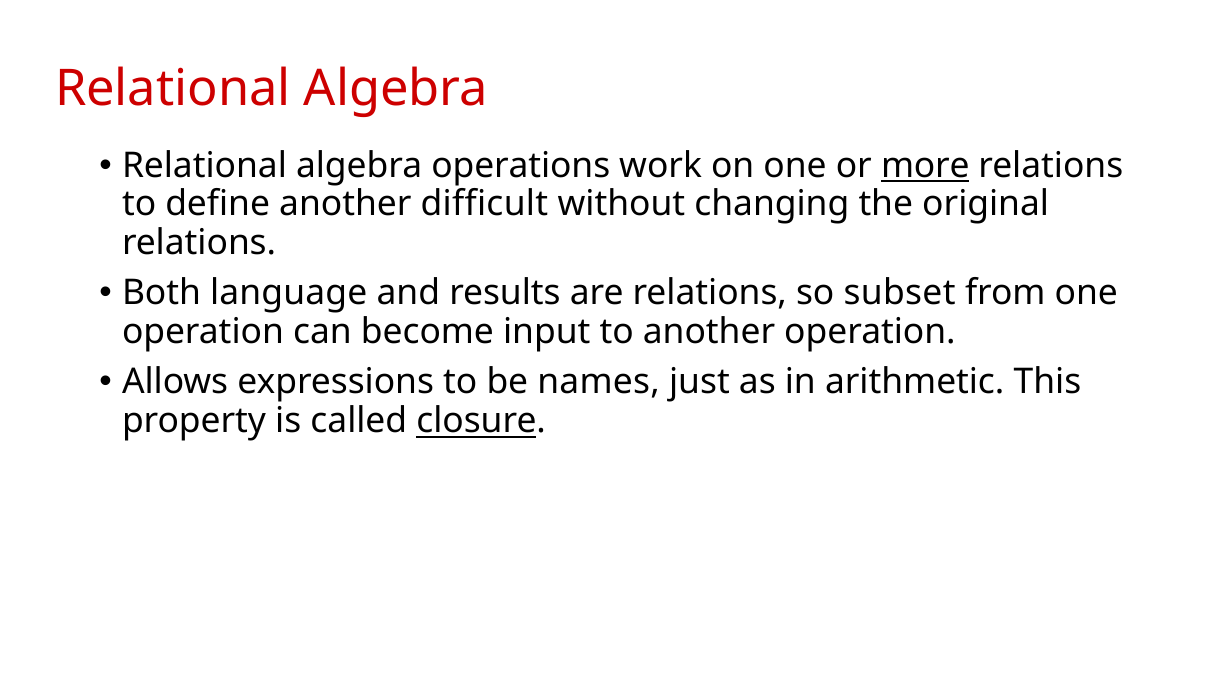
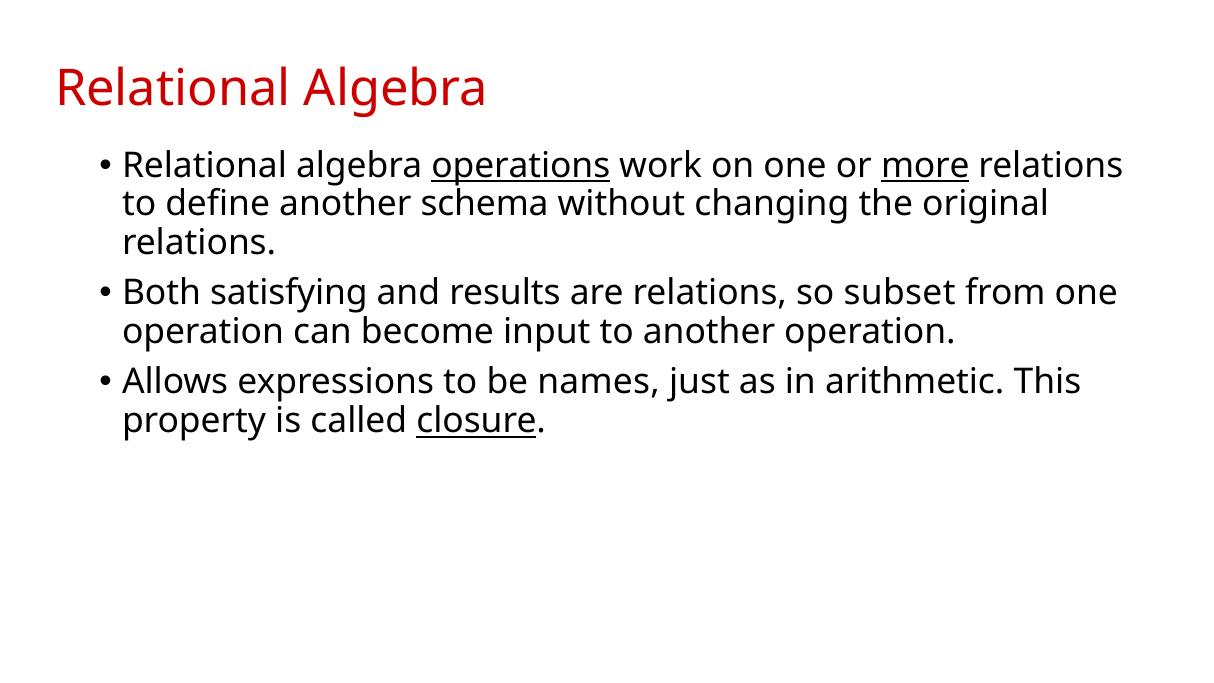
operations underline: none -> present (521, 166)
difficult: difficult -> schema (485, 204)
language: language -> satisfying (289, 293)
